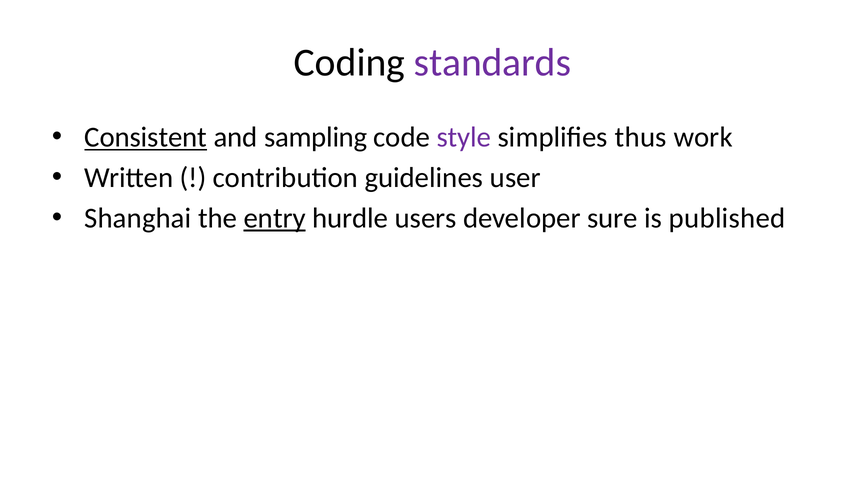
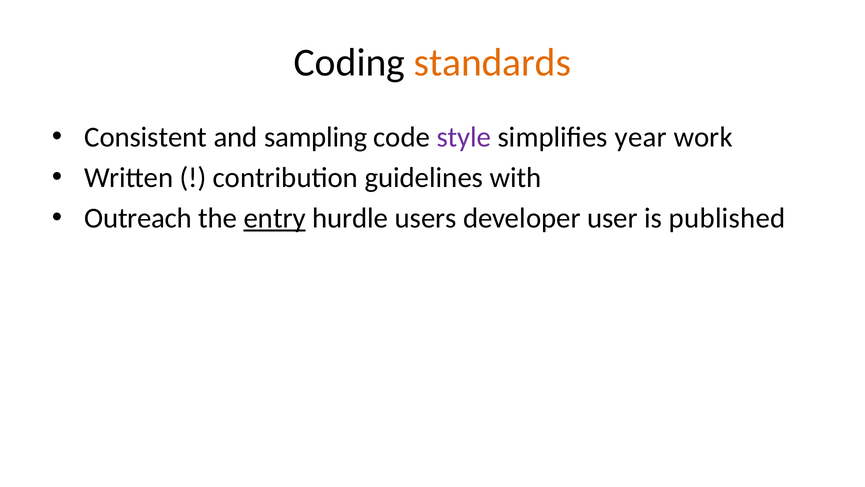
standards colour: purple -> orange (493, 63)
Consistent underline: present -> none (146, 137)
thus: thus -> year (641, 137)
user: user -> with (515, 178)
Shanghai: Shanghai -> Outreach (138, 218)
sure: sure -> user (612, 218)
